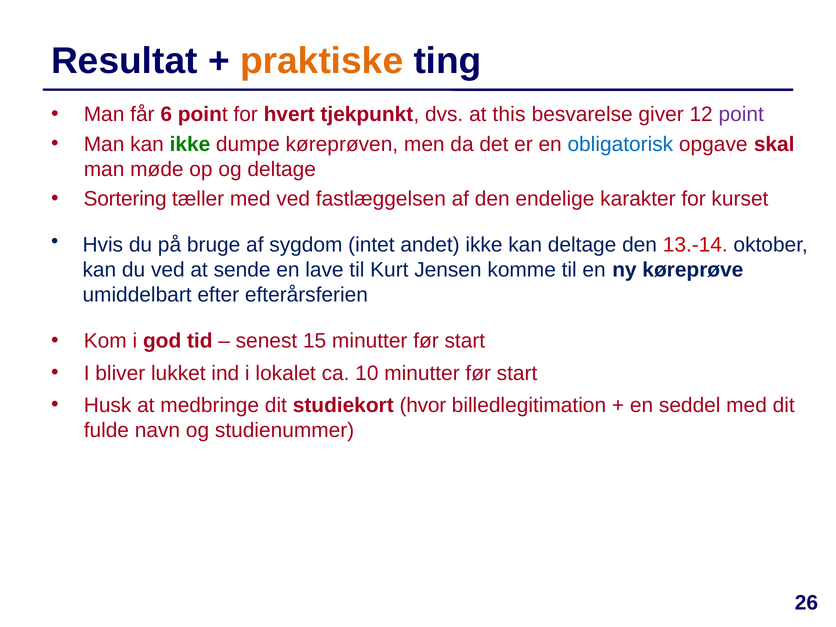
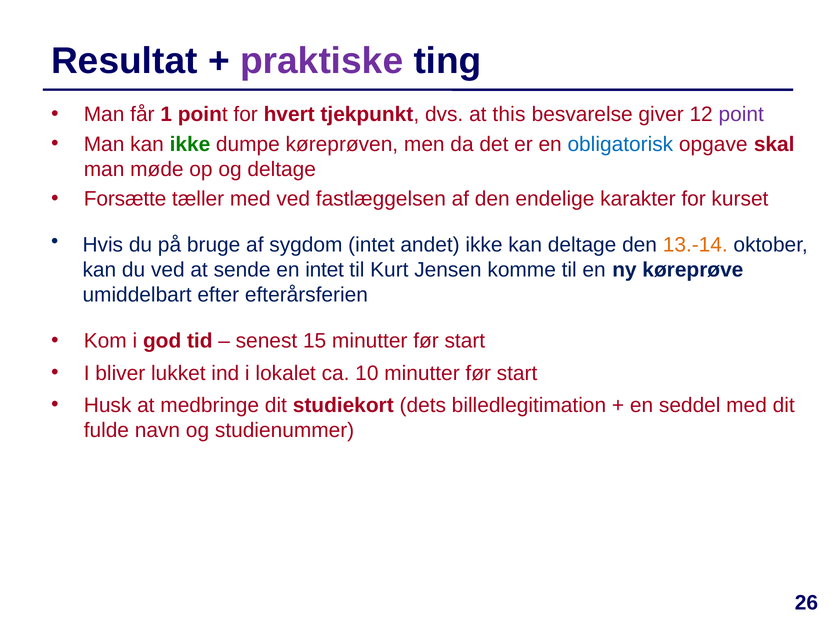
praktiske colour: orange -> purple (322, 61)
6: 6 -> 1 (166, 114)
Sortering: Sortering -> Forsætte (125, 199)
13.-14 colour: red -> orange (695, 245)
en lave: lave -> intet (325, 270)
hvor: hvor -> dets (423, 405)
